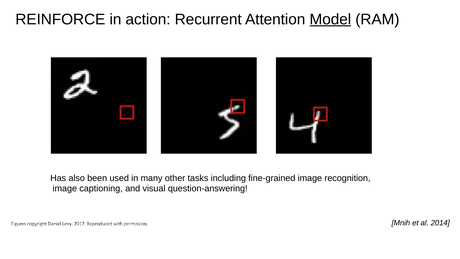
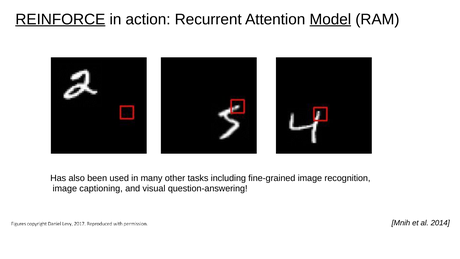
REINFORCE underline: none -> present (60, 19)
